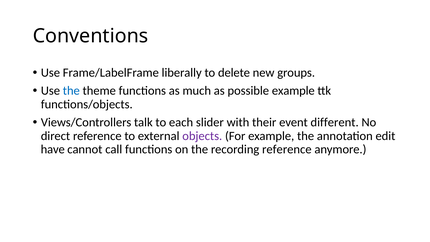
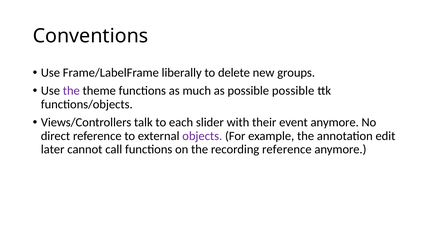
the colour: blue -> purple (71, 91)
possible example: example -> possible (293, 91)
event different: different -> anymore (335, 122)
have: have -> later (53, 149)
